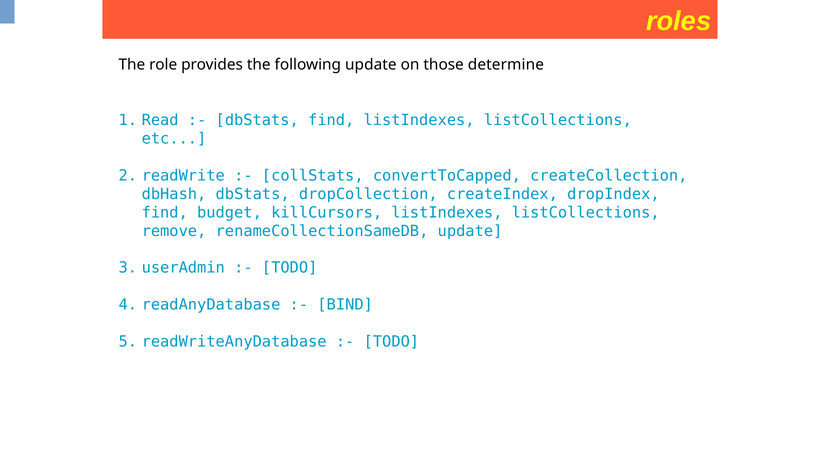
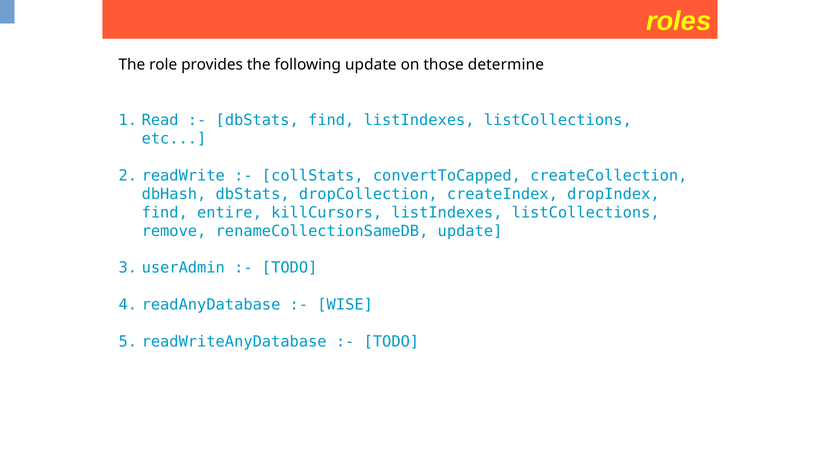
budget: budget -> entire (229, 213)
BIND: BIND -> WISE (345, 305)
